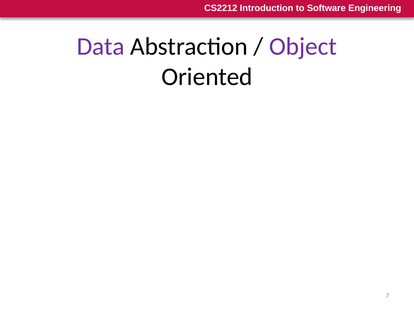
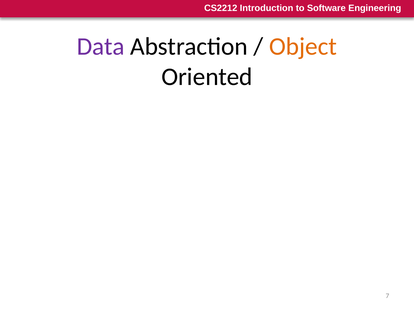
Object colour: purple -> orange (303, 47)
